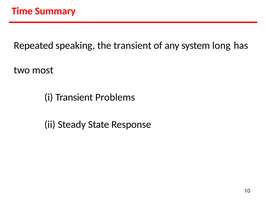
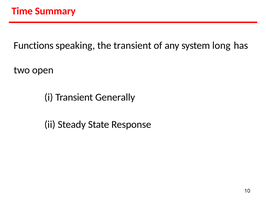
Repeated: Repeated -> Functions (34, 45)
most: most -> open (43, 70)
Problems: Problems -> Generally (115, 97)
